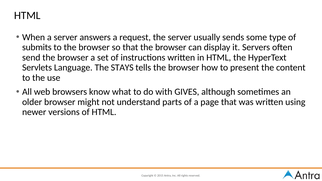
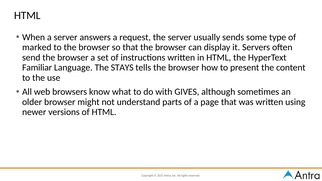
submits: submits -> marked (37, 47)
Servlets: Servlets -> Familiar (37, 68)
